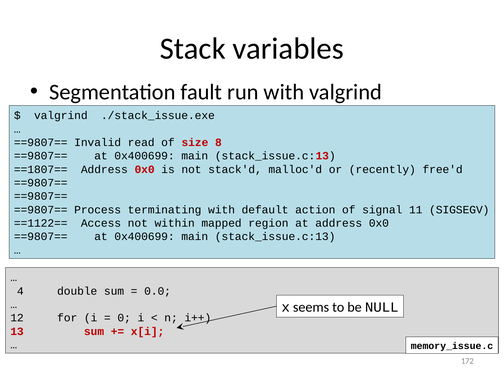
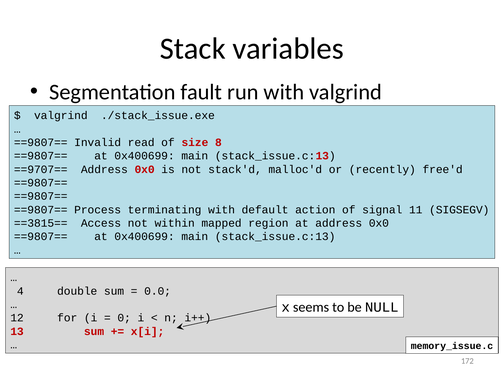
==1807==: ==1807== -> ==9707== (41, 169)
==1122==: ==1122== -> ==3815== (41, 223)
